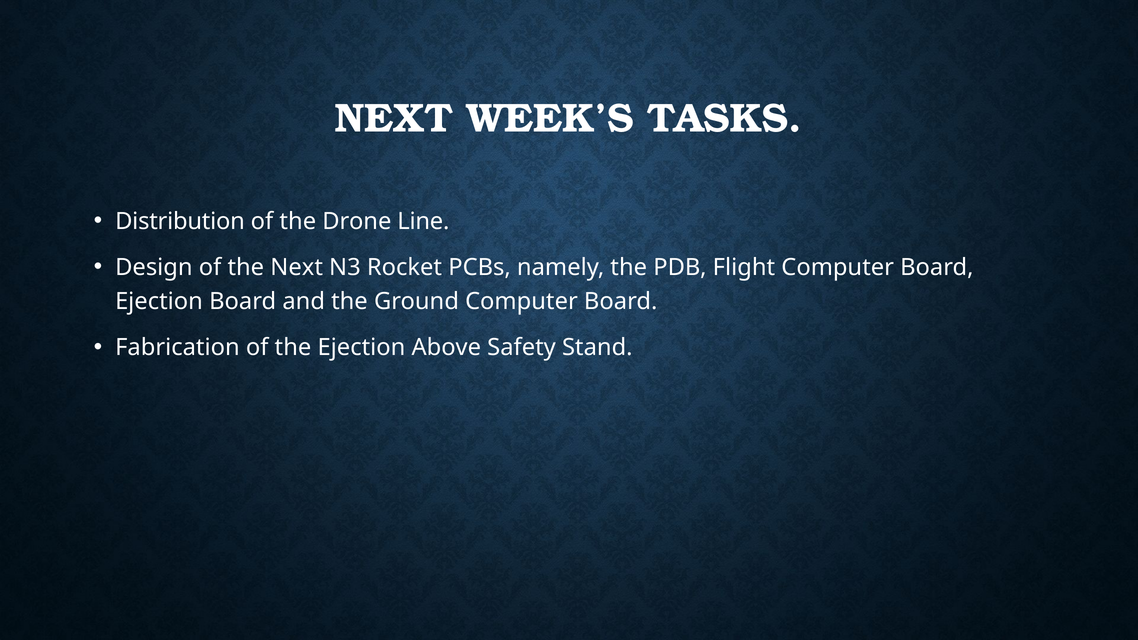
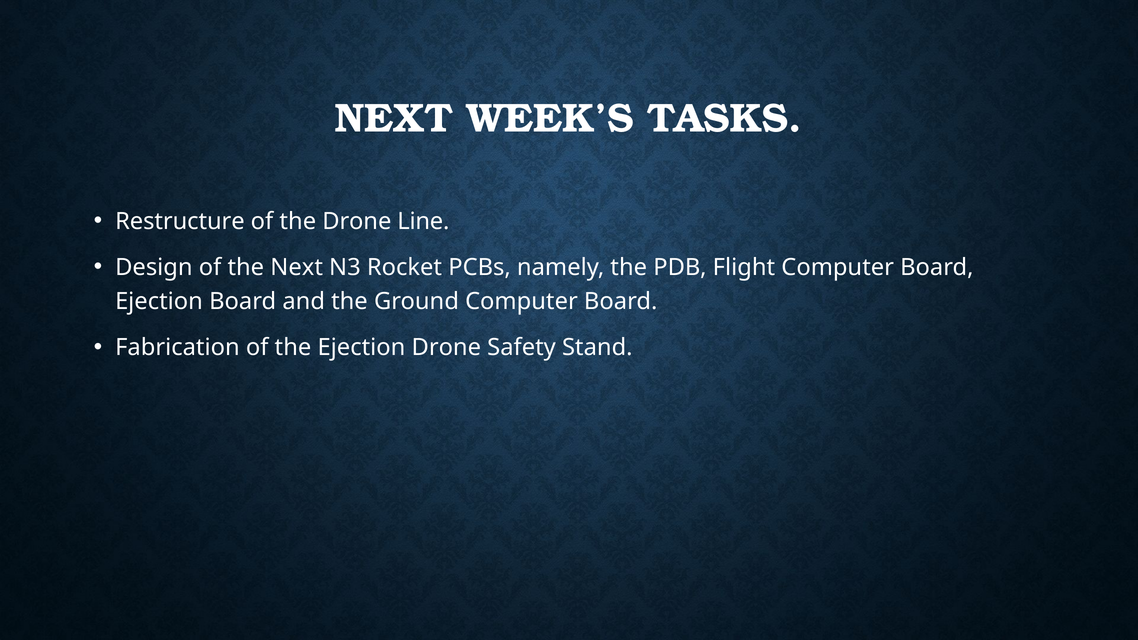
Distribution: Distribution -> Restructure (180, 221)
Ejection Above: Above -> Drone (446, 348)
